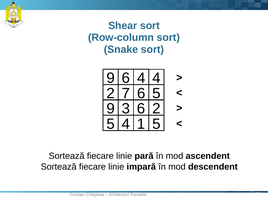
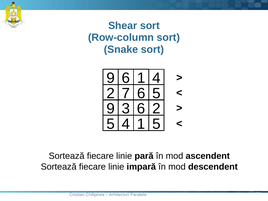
6 4: 4 -> 1 (141, 78)
